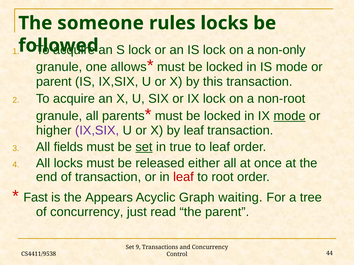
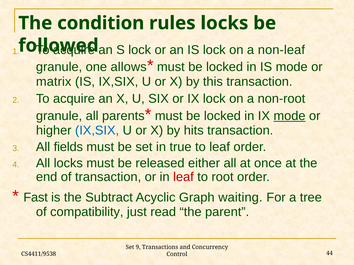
someone: someone -> condition (101, 23)
non-only: non-only -> non-leaf (281, 50)
parent: parent -> matrix (54, 82)
IX,SIX colour: purple -> blue (97, 131)
by leaf: leaf -> hits (194, 131)
set underline: present -> none (144, 147)
Appears: Appears -> Subtract (109, 198)
of concurrency: concurrency -> compatibility (87, 212)
